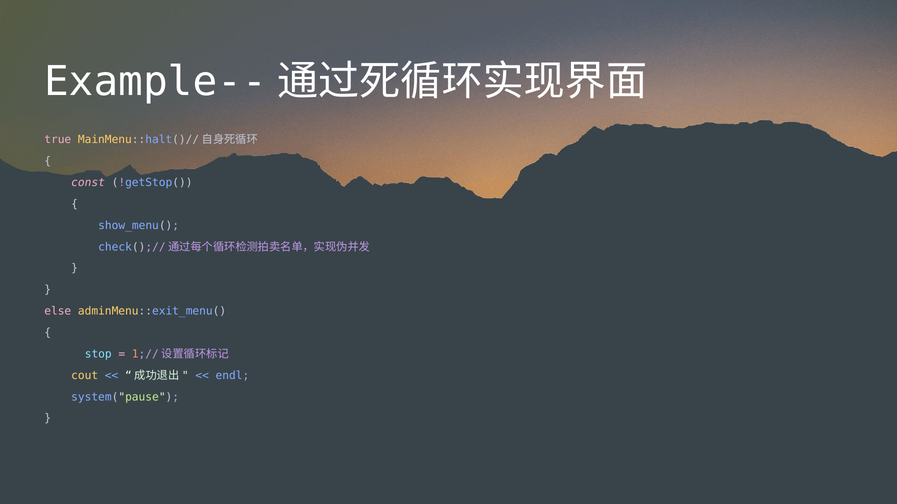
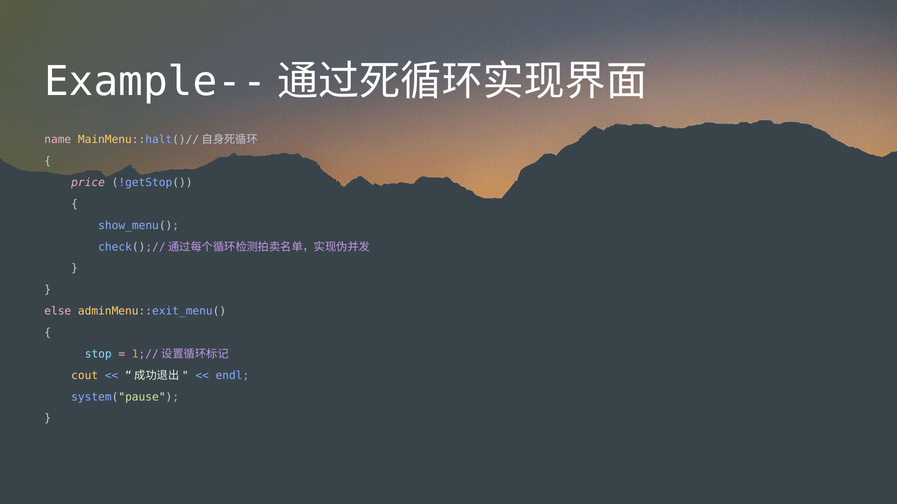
true: true -> name (58, 140)
const: const -> price (88, 183)
